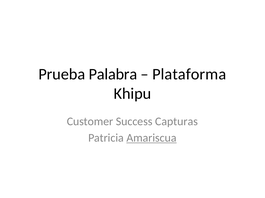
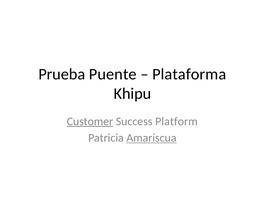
Palabra: Palabra -> Puente (113, 74)
Customer underline: none -> present (90, 122)
Capturas: Capturas -> Platform (177, 122)
